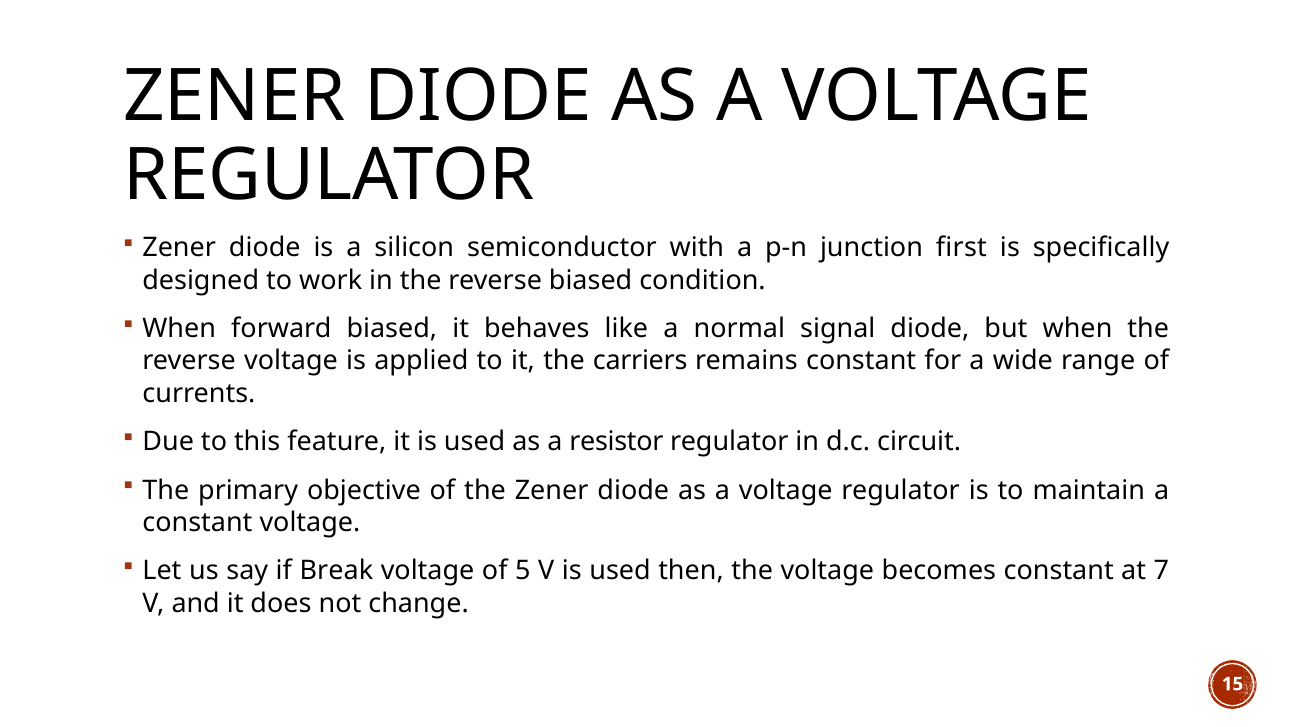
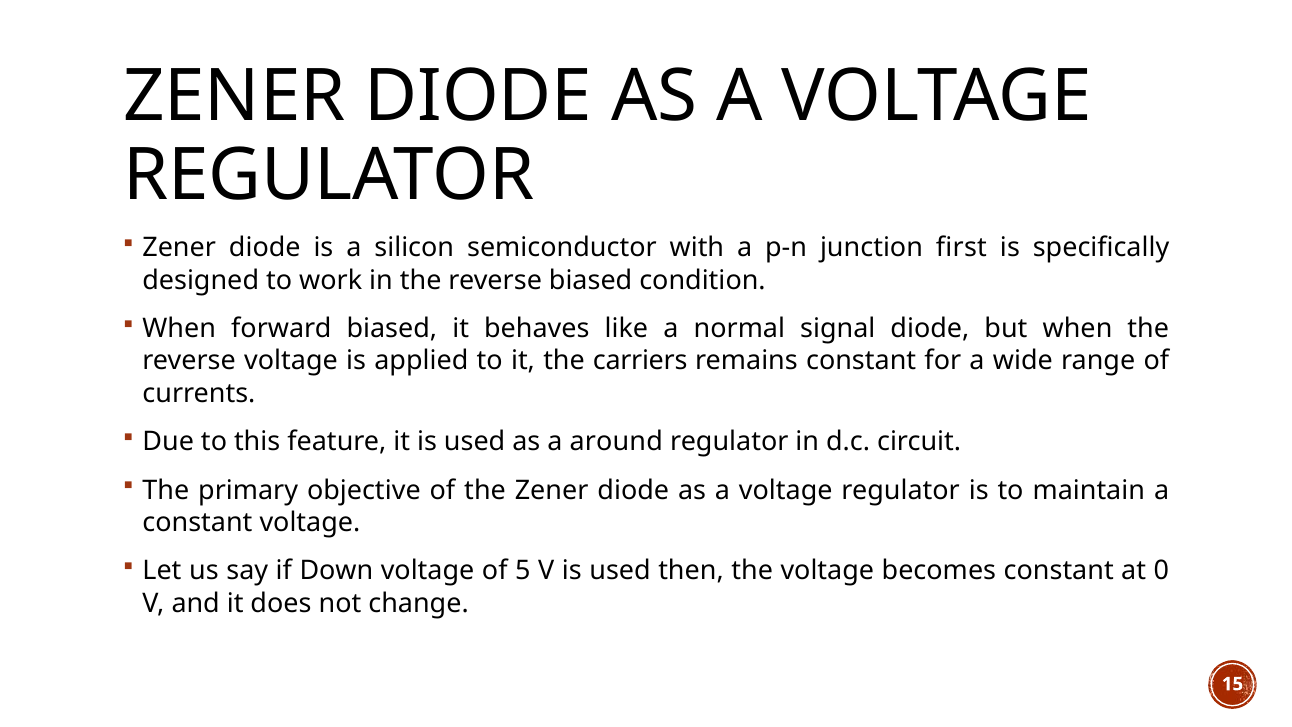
resistor: resistor -> around (616, 442)
Break: Break -> Down (336, 571)
7: 7 -> 0 (1161, 571)
